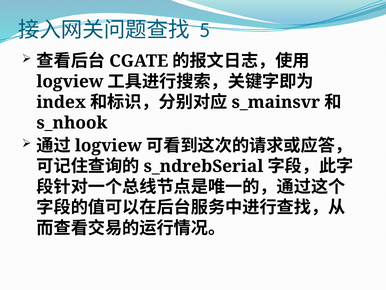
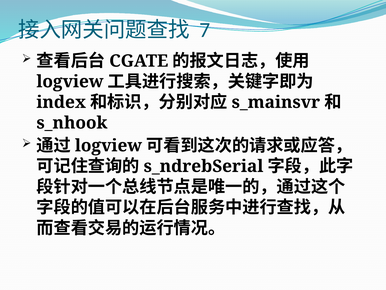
5: 5 -> 7 (205, 30)
